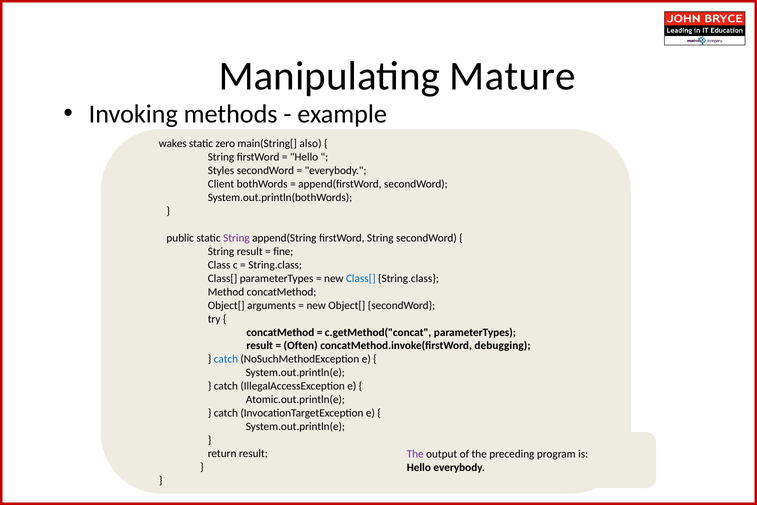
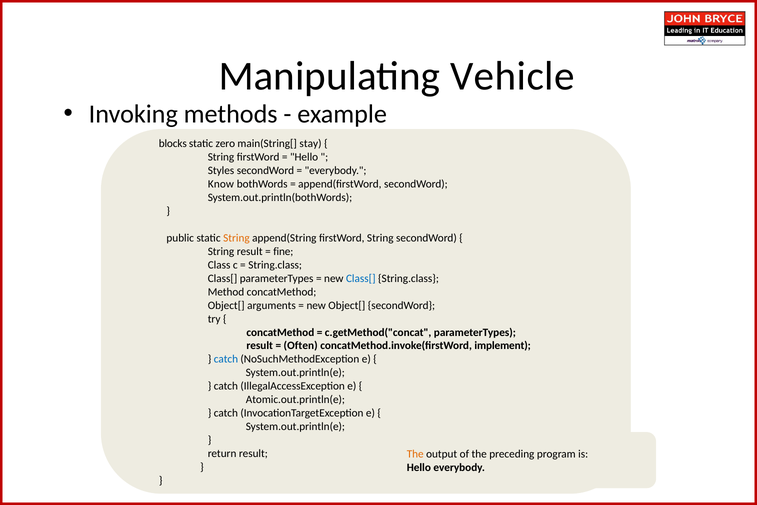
Mature: Mature -> Vehicle (512, 76)
wakes: wakes -> blocks (173, 144)
also: also -> stay (311, 144)
Client: Client -> Know (221, 184)
String colour: purple -> orange (236, 238)
debugging: debugging -> implement (503, 346)
The colour: purple -> orange (415, 454)
